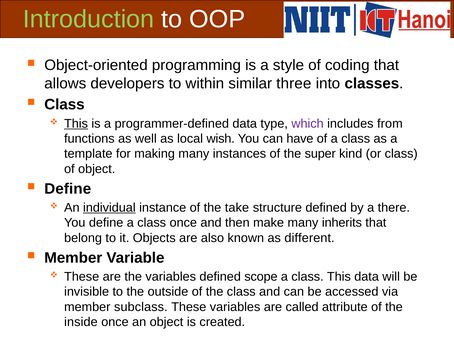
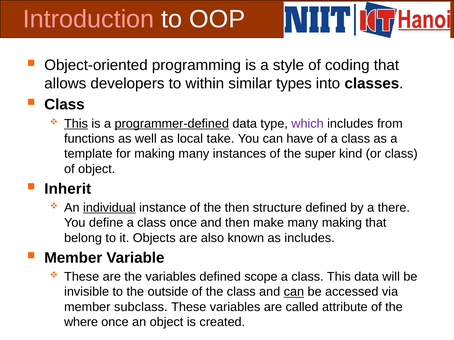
Introduction colour: light green -> pink (89, 19)
three: three -> types (294, 84)
programmer-defined underline: none -> present (172, 124)
wish: wish -> take (221, 139)
Define: Define -> Inherit (68, 189)
the take: take -> then (237, 208)
many inherits: inherits -> making (342, 223)
as different: different -> includes (310, 238)
can underline: none -> present (294, 292)
inside: inside -> where (81, 323)
